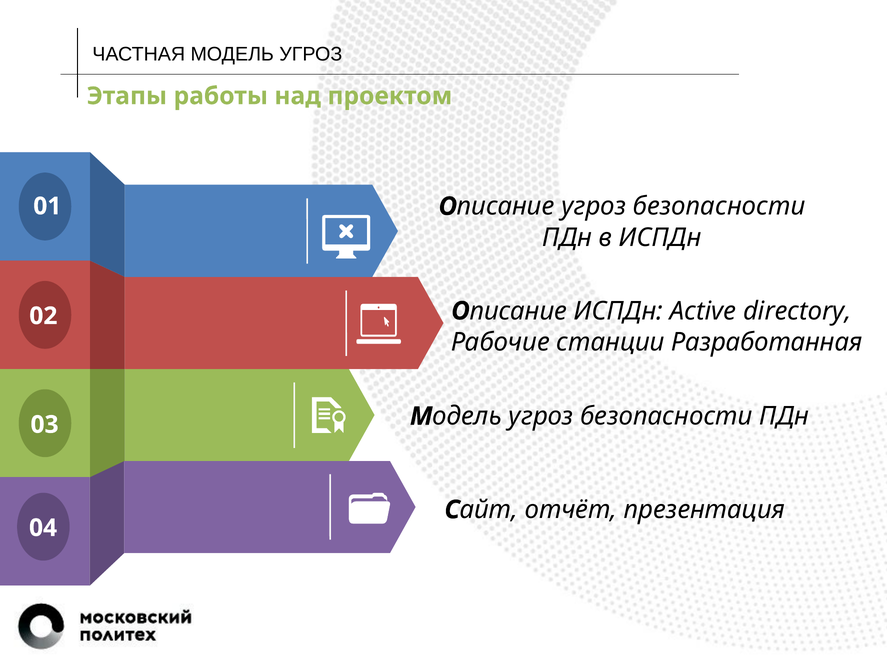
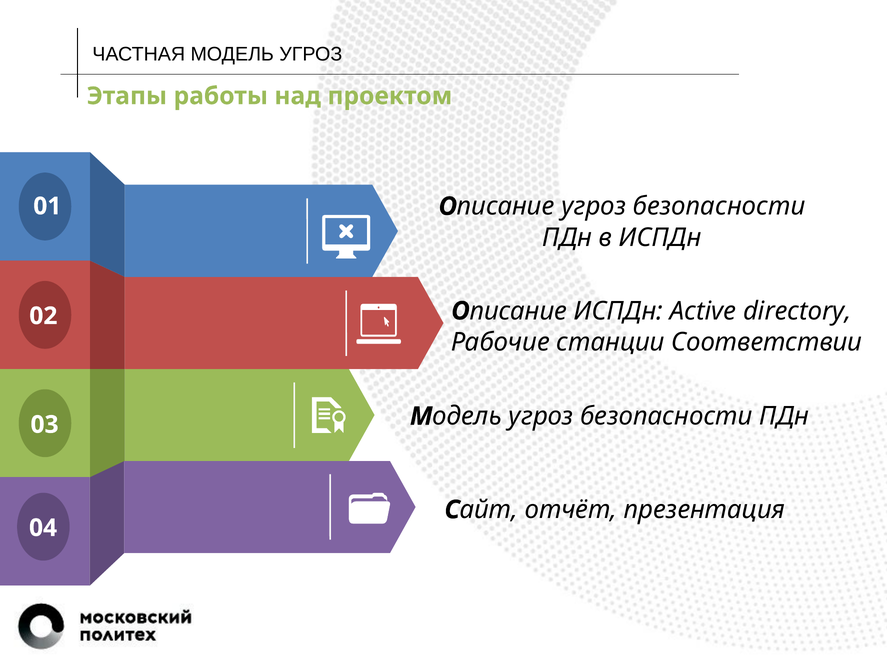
Разработанная: Разработанная -> Соответствии (767, 342)
